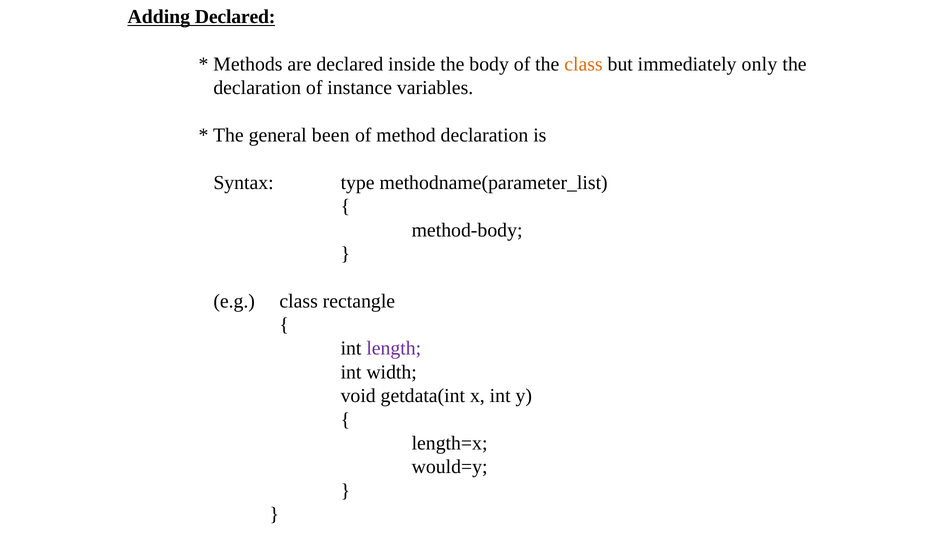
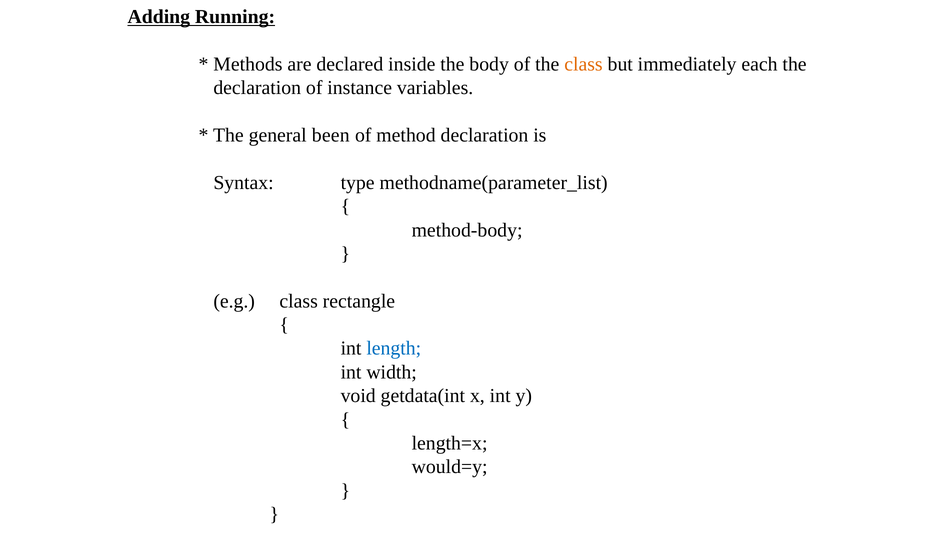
Adding Declared: Declared -> Running (235, 17)
only: only -> each (760, 64)
length colour: purple -> blue (394, 348)
